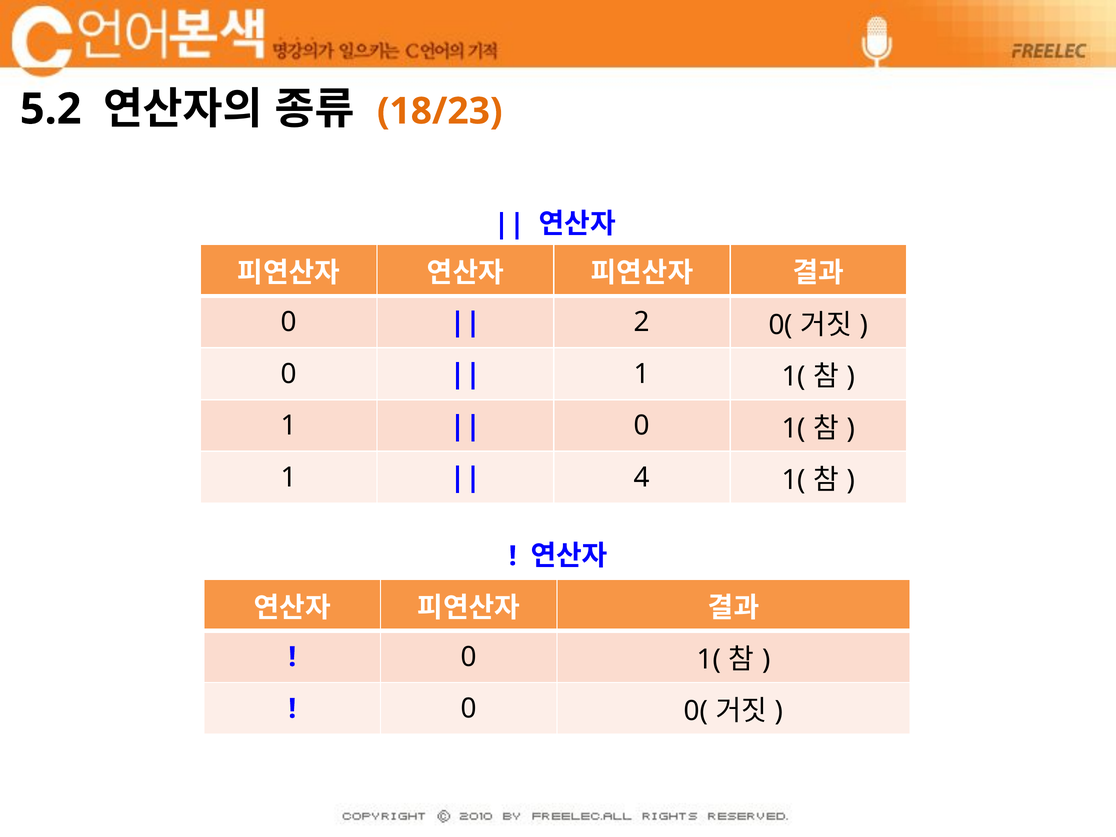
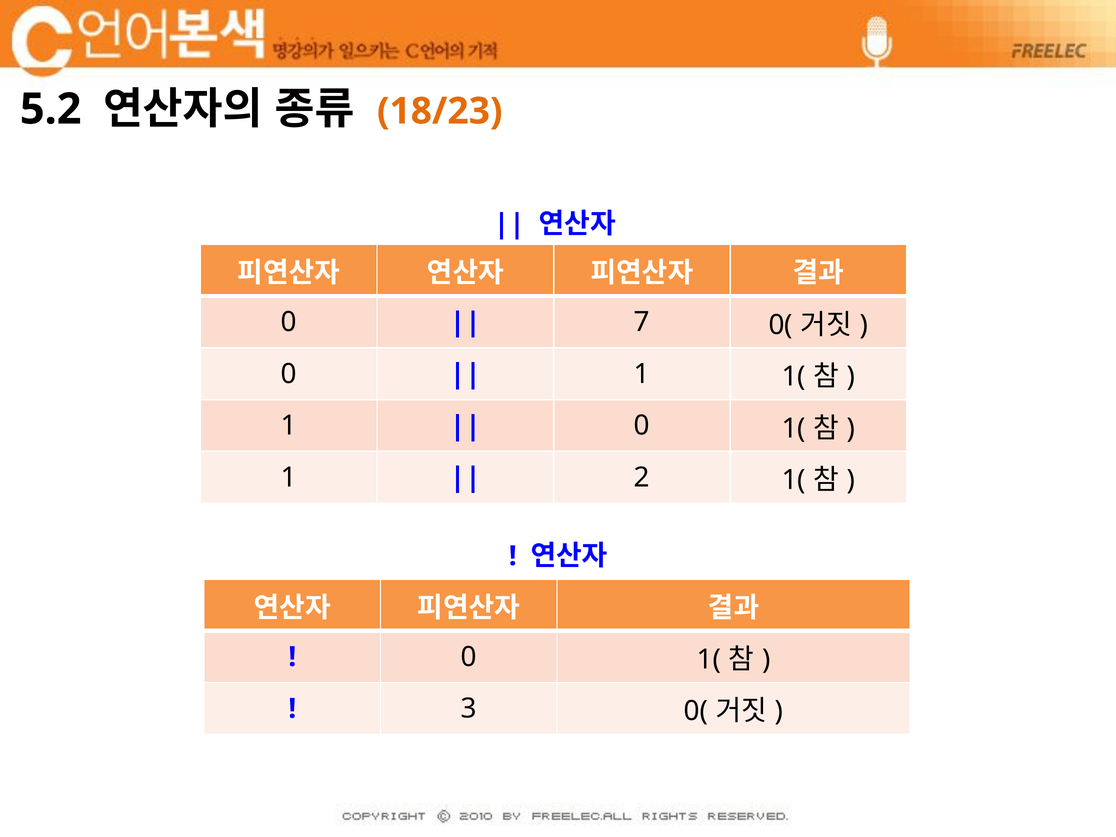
2: 2 -> 7 (642, 322)
4: 4 -> 2 (642, 477)
0: 0 -> 3 (469, 709)
